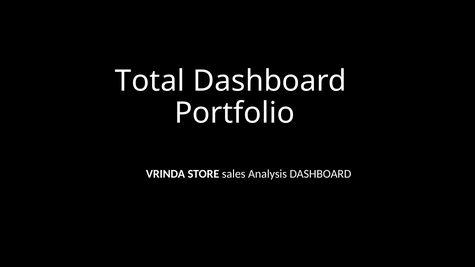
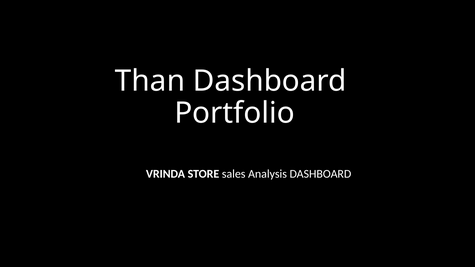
Total: Total -> Than (150, 81)
